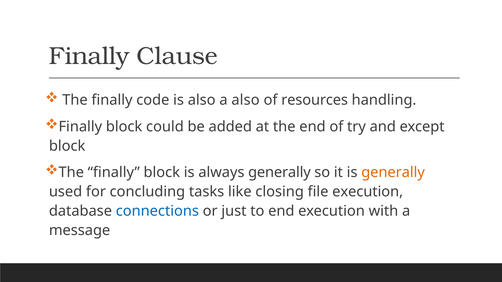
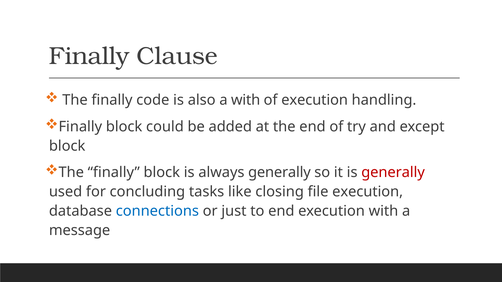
a also: also -> with (246, 100)
of resources: resources -> execution (315, 100)
generally colour: orange -> red (393, 173)
